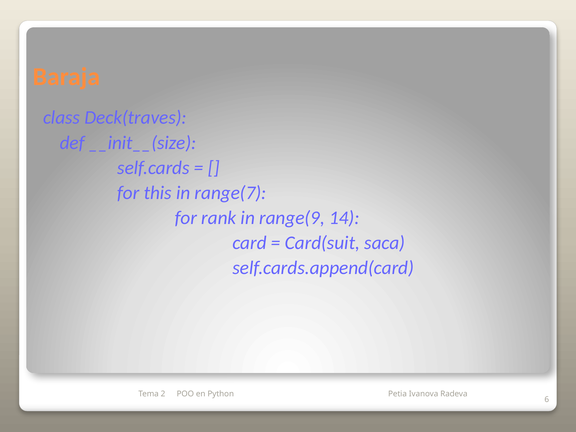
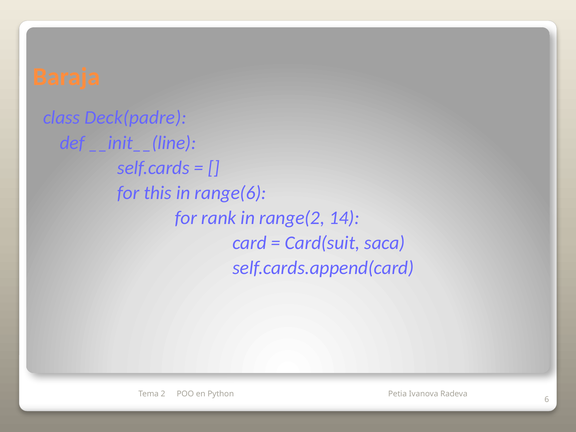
Deck(traves: Deck(traves -> Deck(padre (136, 118)
__init__(size: __init__(size -> __init__(line (143, 143)
range(7: range(7 -> range(6 (231, 193)
range(9: range(9 -> range(2 (292, 218)
